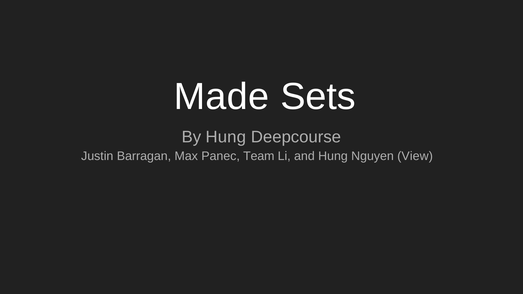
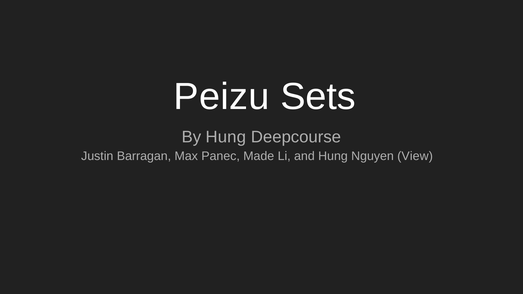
Made: Made -> Peizu (222, 97)
Team: Team -> Made (259, 156)
